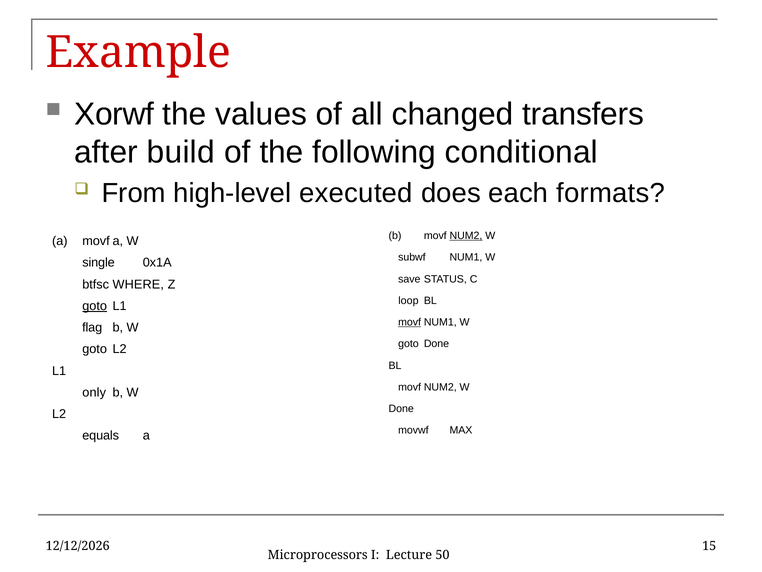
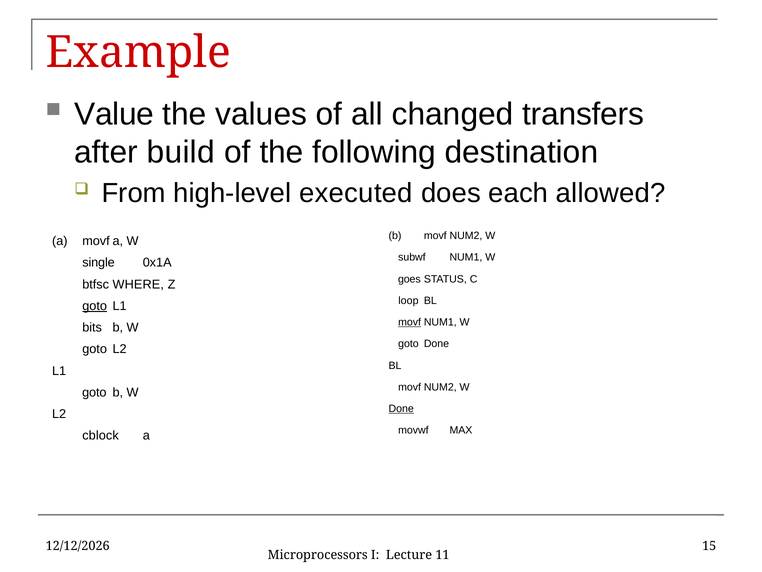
Xorwf: Xorwf -> Value (114, 114)
conditional: conditional -> destination (521, 152)
formats: formats -> allowed (611, 193)
NUM2 underline: present -> none (466, 236)
save: save -> goes (409, 279)
flag: flag -> bits (92, 327)
only: only -> goto (94, 392)
Done underline: none -> present (401, 408)
equals: equals -> cblock (101, 435)
50: 50 -> 11 (442, 555)
